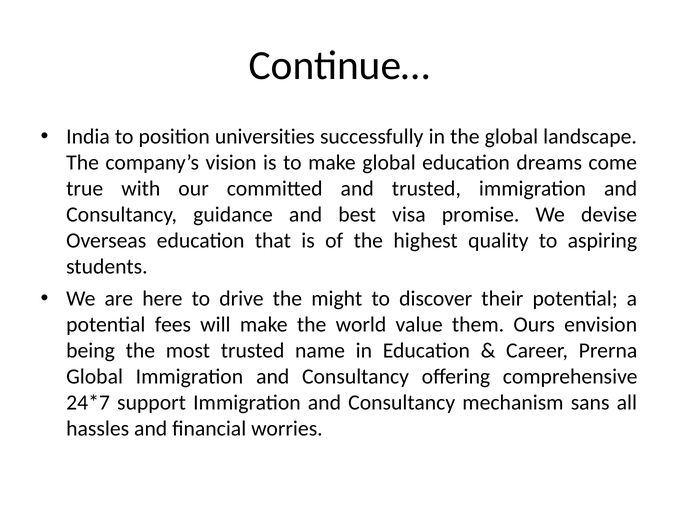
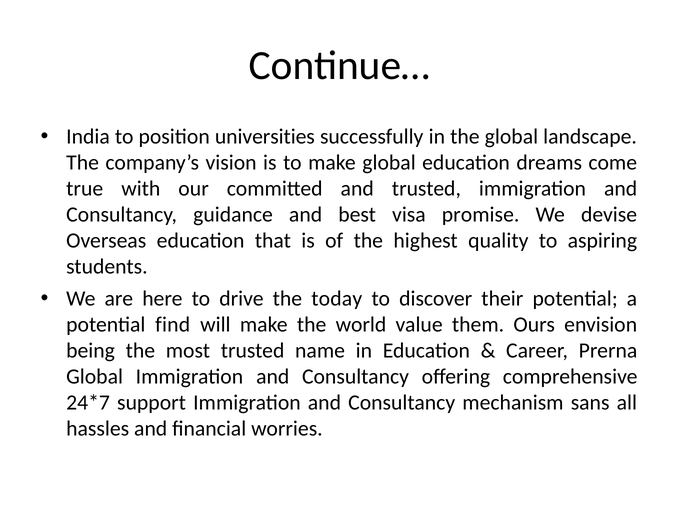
might: might -> today (337, 299)
fees: fees -> find (173, 325)
